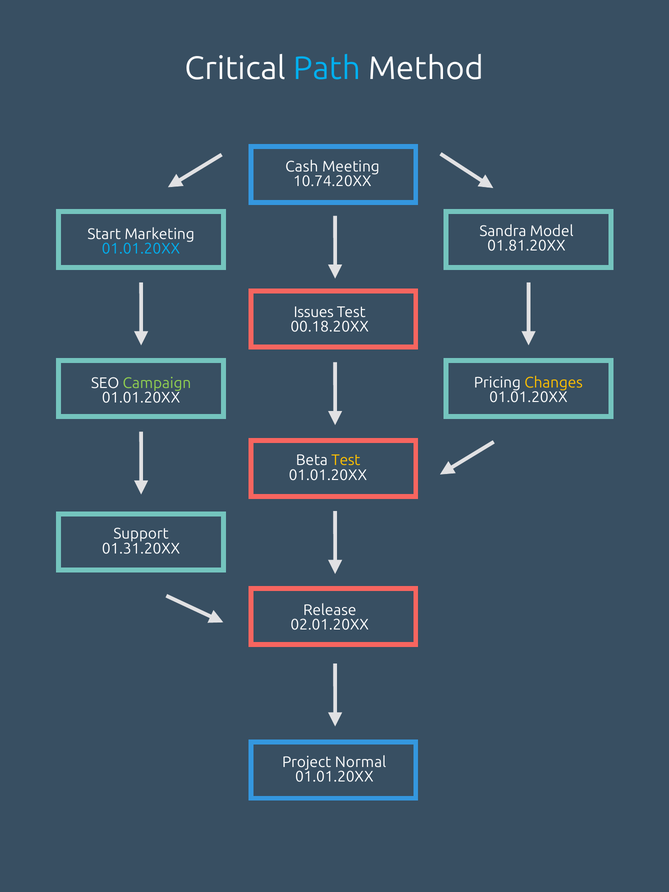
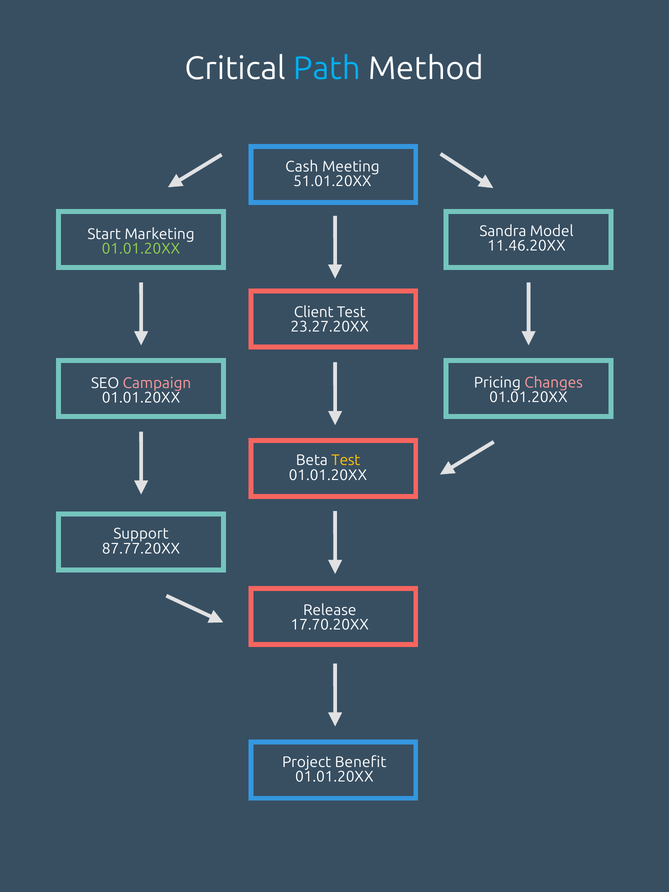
10.74.20XX: 10.74.20XX -> 51.01.20XX (332, 181)
01.81.20XX: 01.81.20XX -> 11.46.20XX (526, 246)
01.01.20XX colour: light blue -> light green (141, 249)
Issues: Issues -> Client (314, 312)
00.18.20XX: 00.18.20XX -> 23.27.20XX (330, 327)
Changes colour: yellow -> pink (554, 383)
Campaign colour: light green -> pink (157, 383)
01.31.20XX: 01.31.20XX -> 87.77.20XX (141, 549)
02.01.20XX: 02.01.20XX -> 17.70.20XX (330, 625)
Normal: Normal -> Benefit (361, 762)
